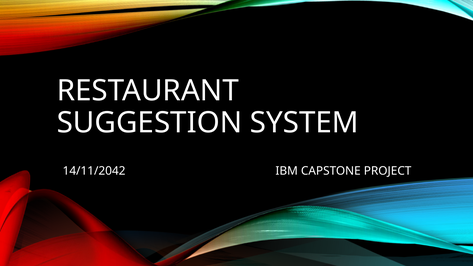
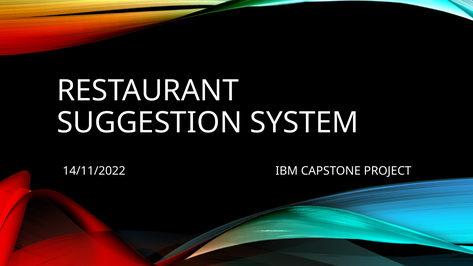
14/11/2042: 14/11/2042 -> 14/11/2022 (94, 171)
